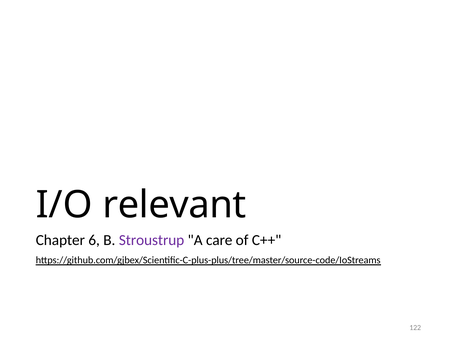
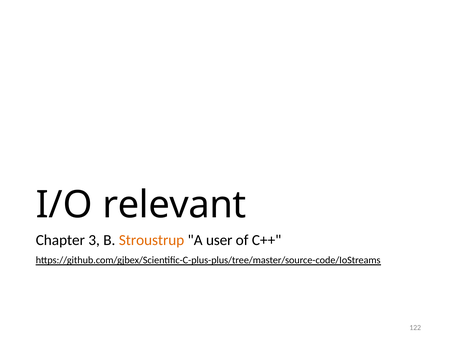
6: 6 -> 3 (94, 240)
Stroustrup colour: purple -> orange (152, 240)
care: care -> user (219, 240)
